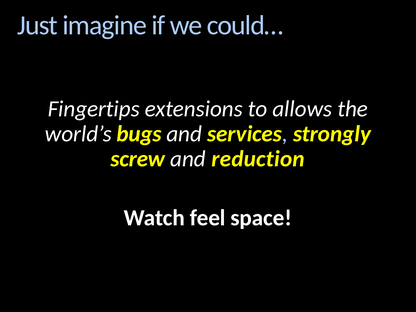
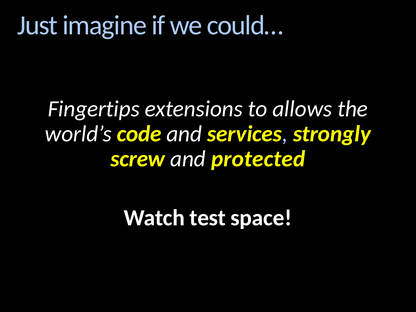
bugs: bugs -> code (139, 134)
reduction: reduction -> protected (258, 159)
feel: feel -> test (208, 218)
